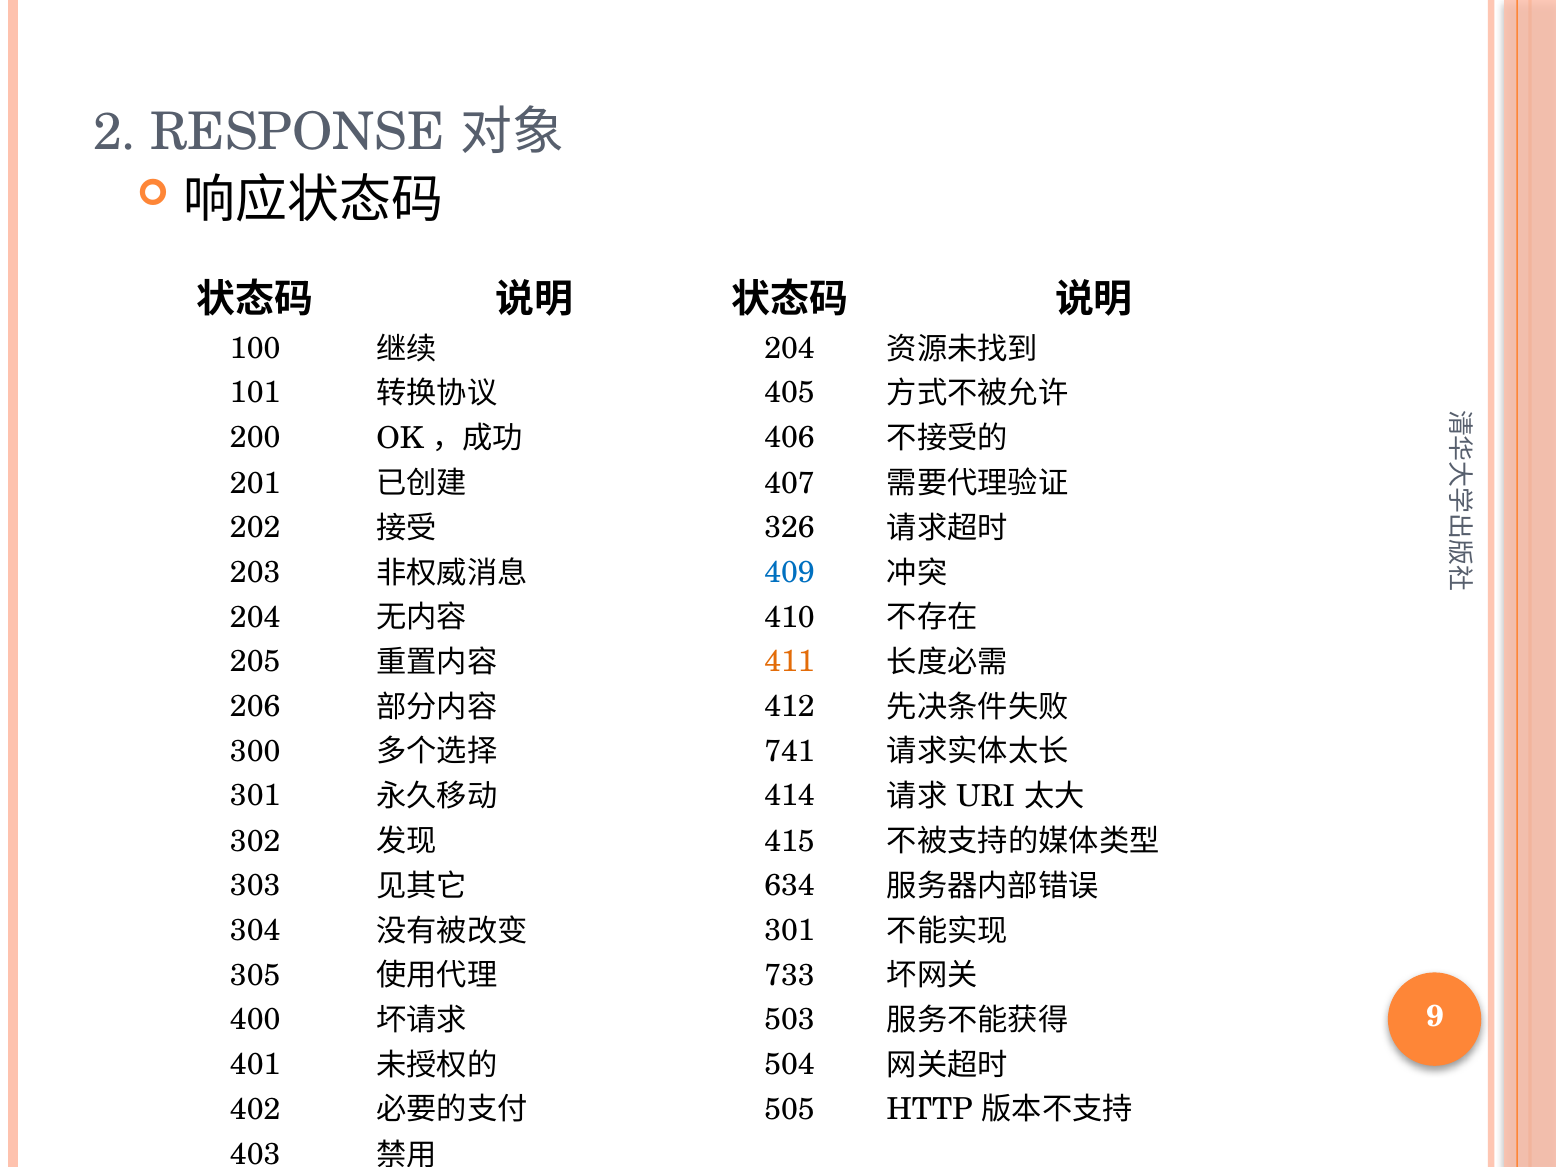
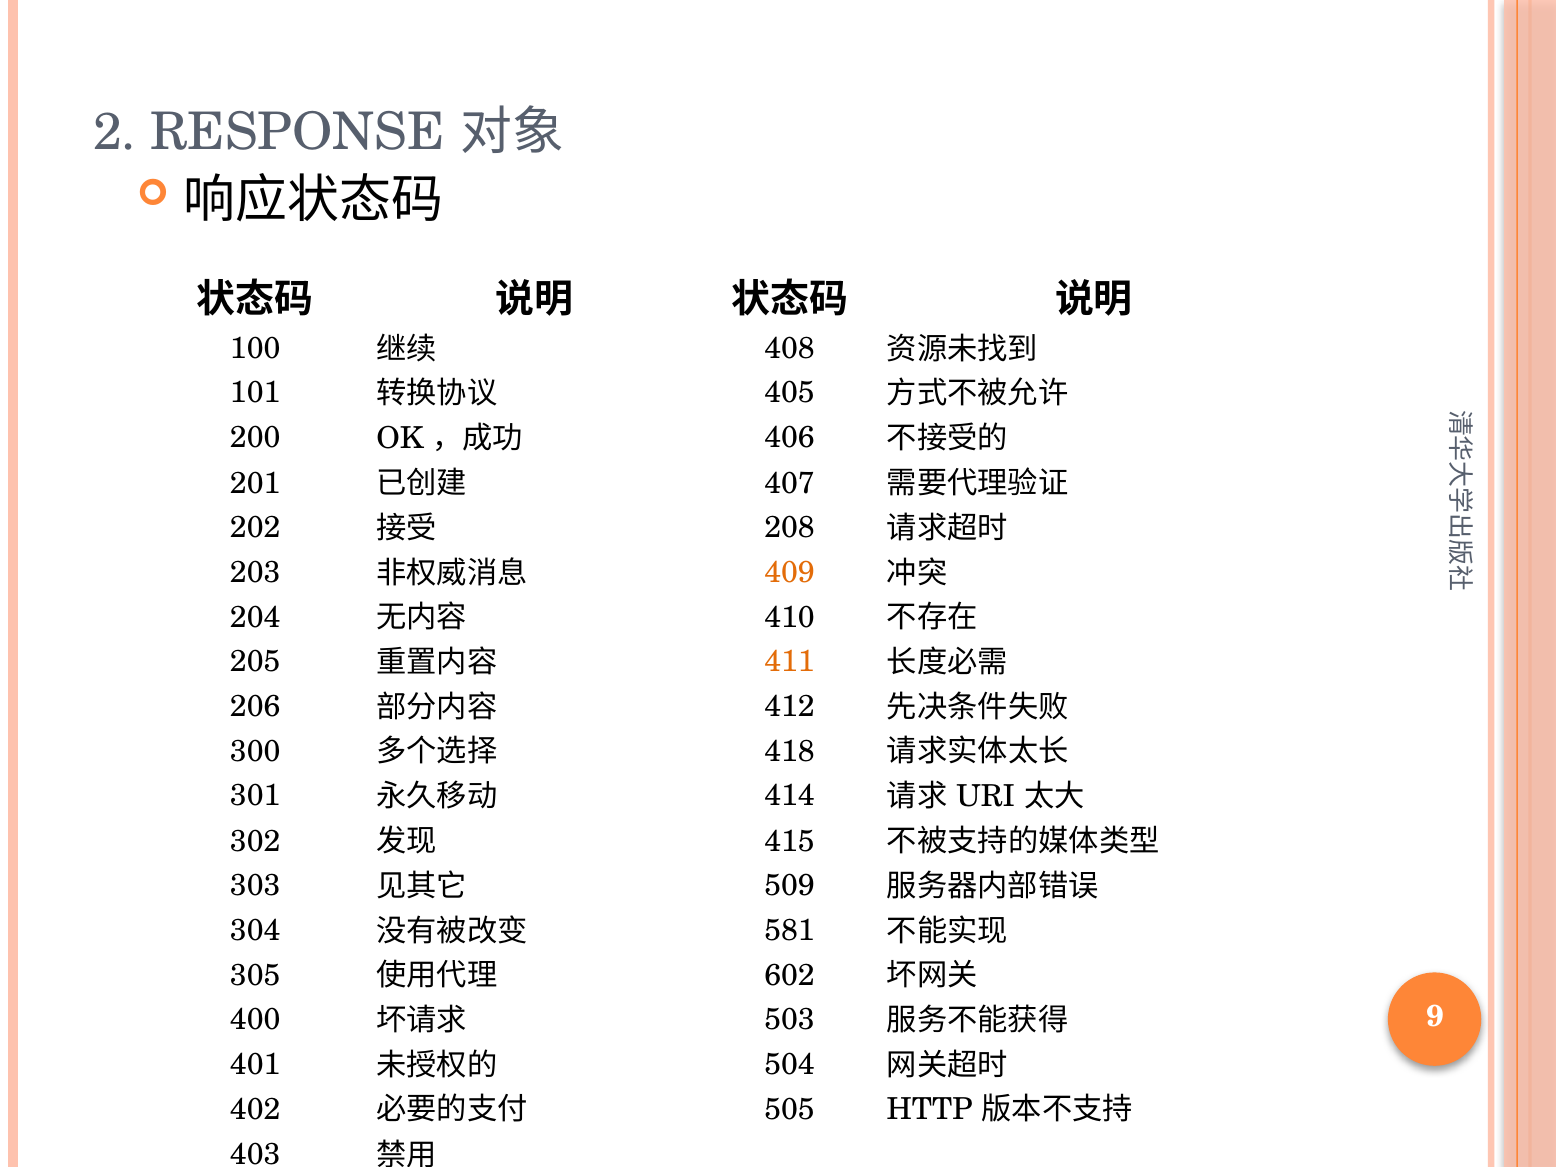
204: 204 -> 408 (790, 348)
326: 326 -> 208 (790, 528)
409 colour: blue -> orange (790, 572)
741: 741 -> 418 (790, 751)
634: 634 -> 509 (790, 886)
301: 301 -> 581 (790, 930)
733: 733 -> 602 (790, 975)
